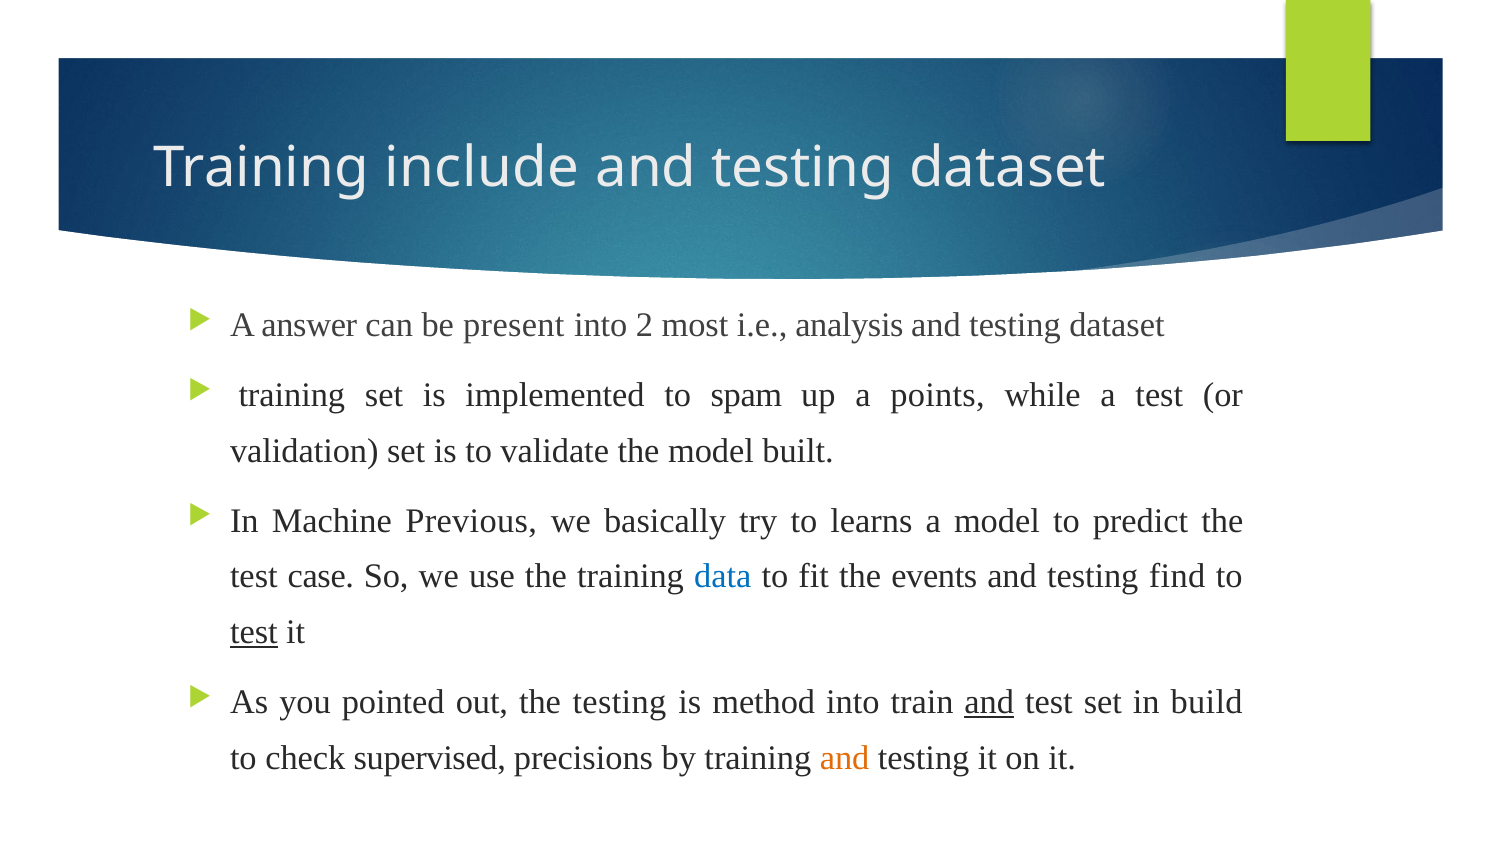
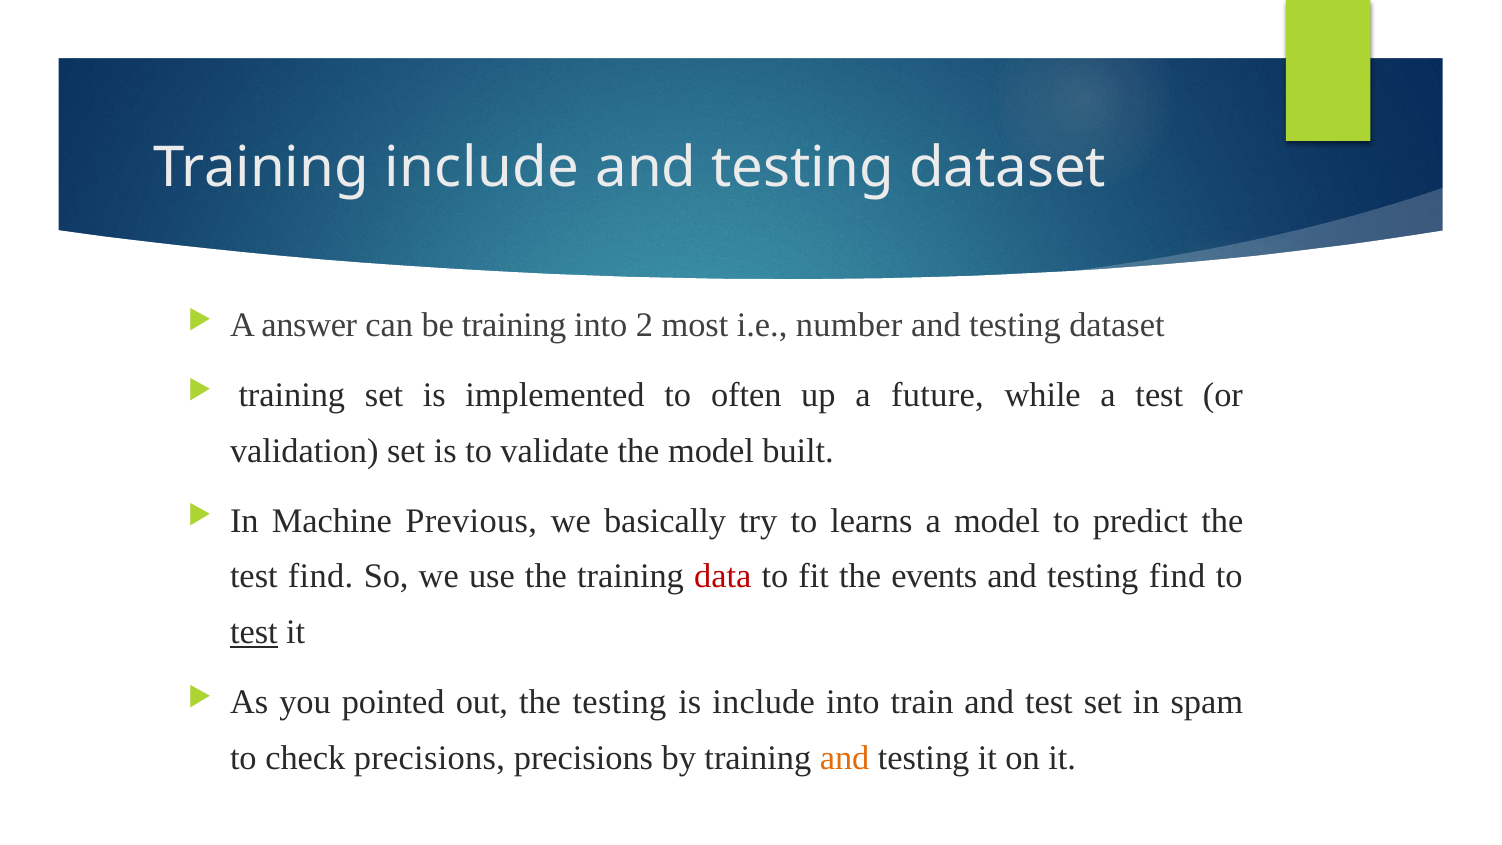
be present: present -> training (514, 326)
analysis: analysis -> number (849, 326)
spam: spam -> often (746, 395)
points: points -> future (937, 395)
test case: case -> find (321, 576)
data colour: blue -> red (723, 576)
is method: method -> include (764, 702)
and underline: present -> none (989, 702)
build: build -> spam (1207, 702)
check supervised: supervised -> precisions (429, 758)
